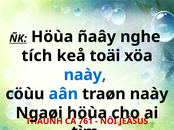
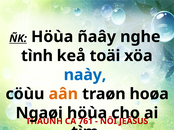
tích: tích -> tình (37, 56)
aân colour: blue -> orange (63, 94)
traøn naày: naày -> hoøa (149, 94)
